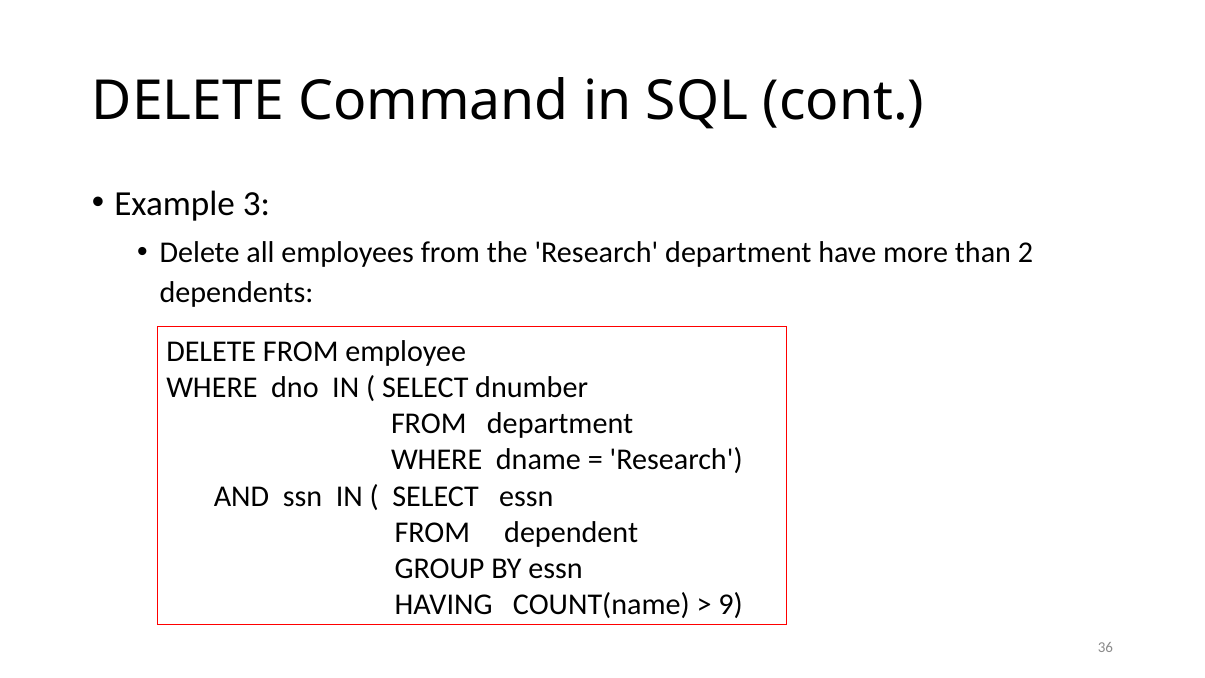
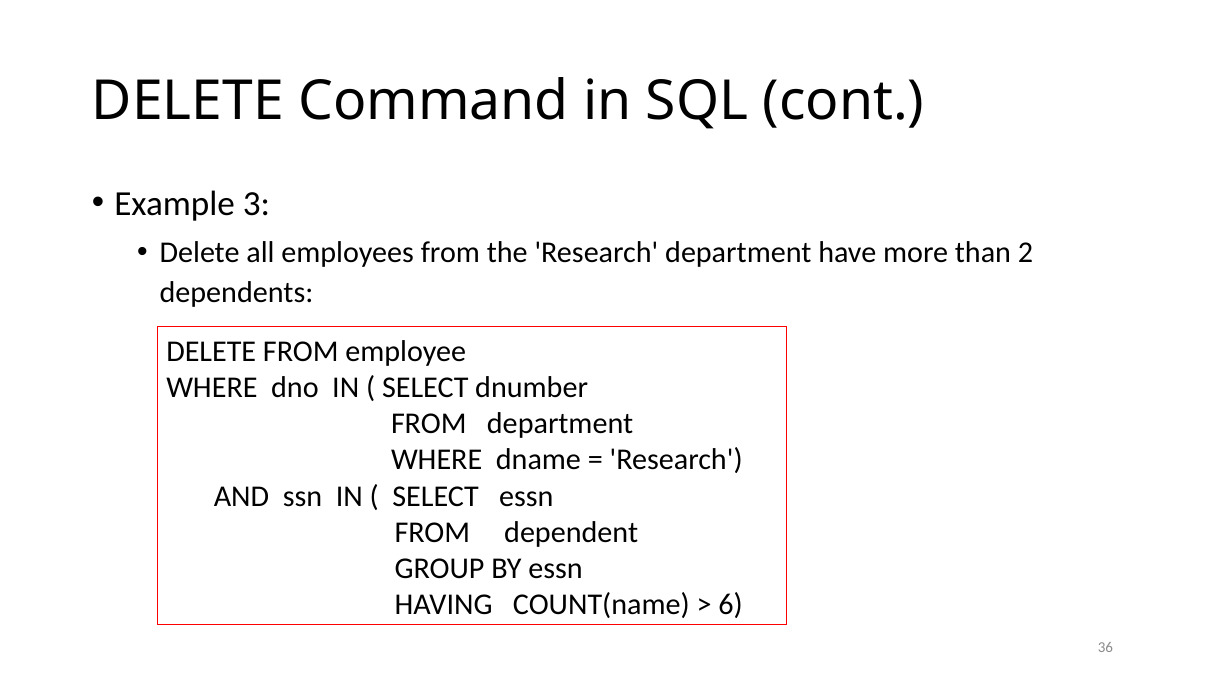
9: 9 -> 6 (731, 604)
